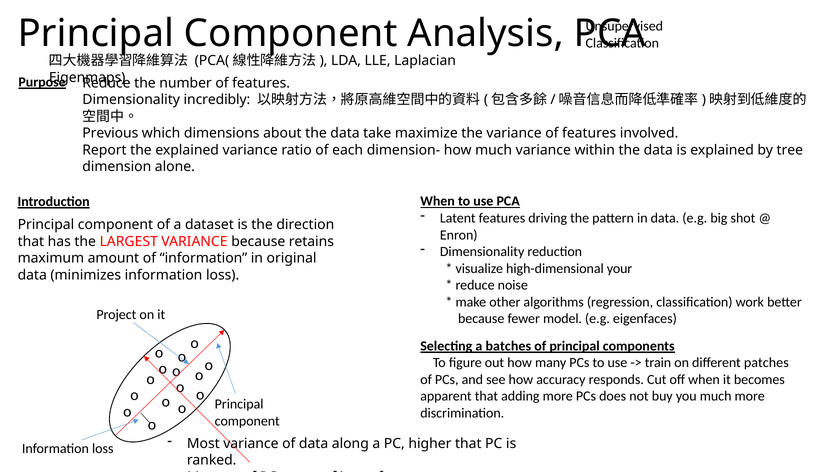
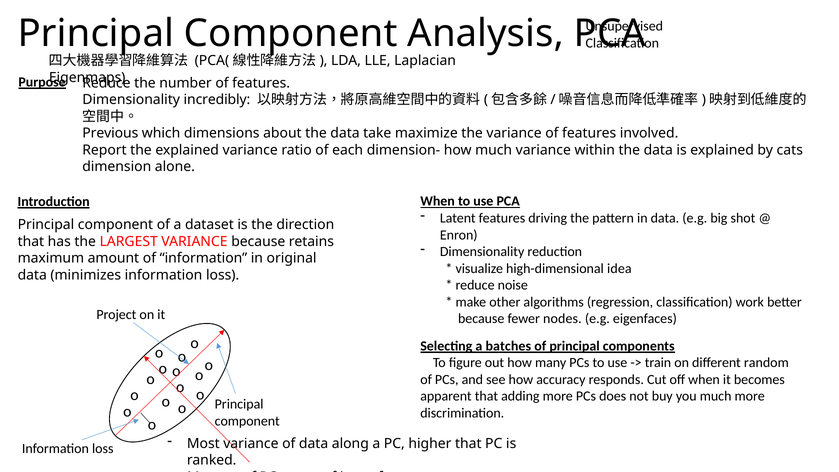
tree: tree -> cats (790, 150)
your: your -> idea (619, 268)
model: model -> nodes (562, 319)
patches: patches -> random (766, 363)
